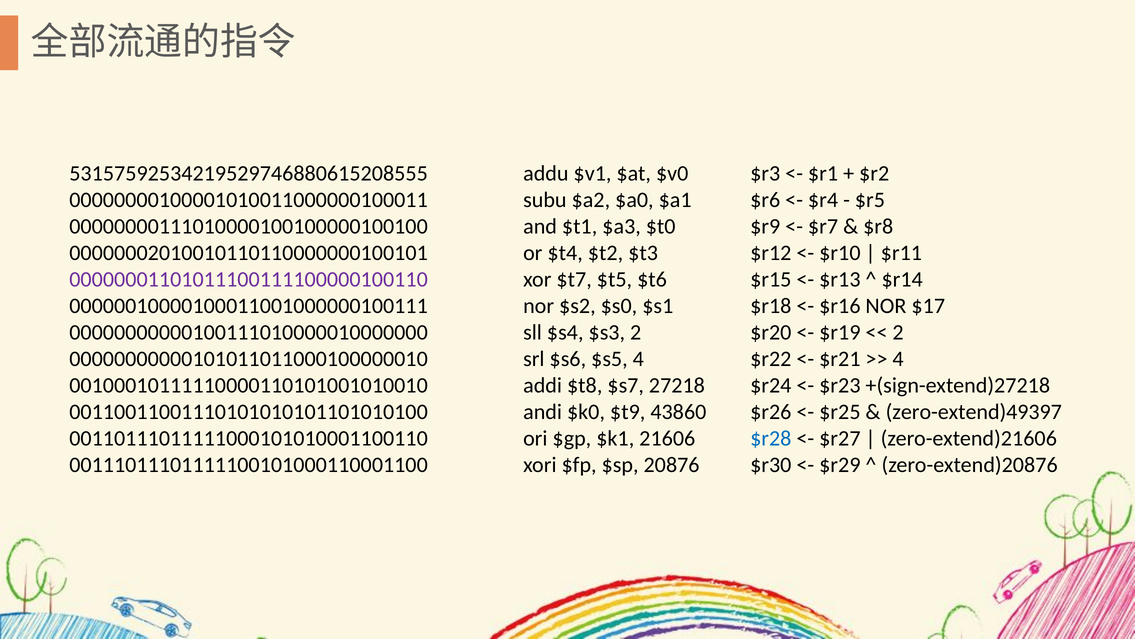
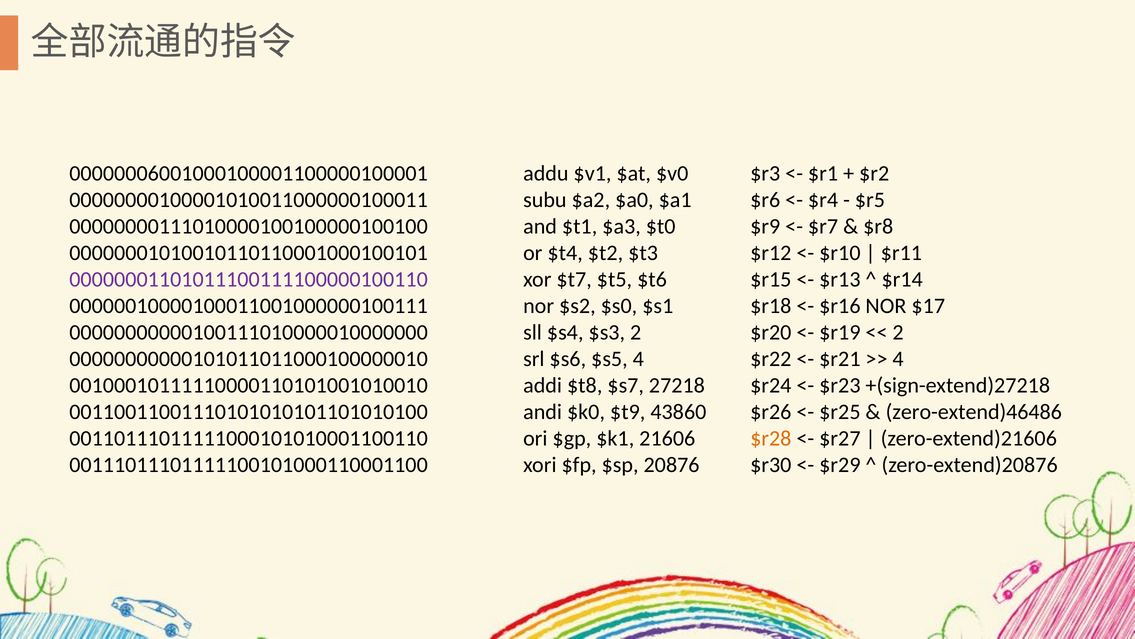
53157592534219529746880615208555: 53157592534219529746880615208555 -> 00000006001000100001100000100001 (249, 173)
00000002010010110110000000100101: 00000002010010110110000000100101 -> 00000001010010110110001000100101 (249, 253)
zero-extend)49397: zero-extend)49397 -> zero-extend)46486 (974, 412)
$r28 colour: blue -> orange (771, 438)
